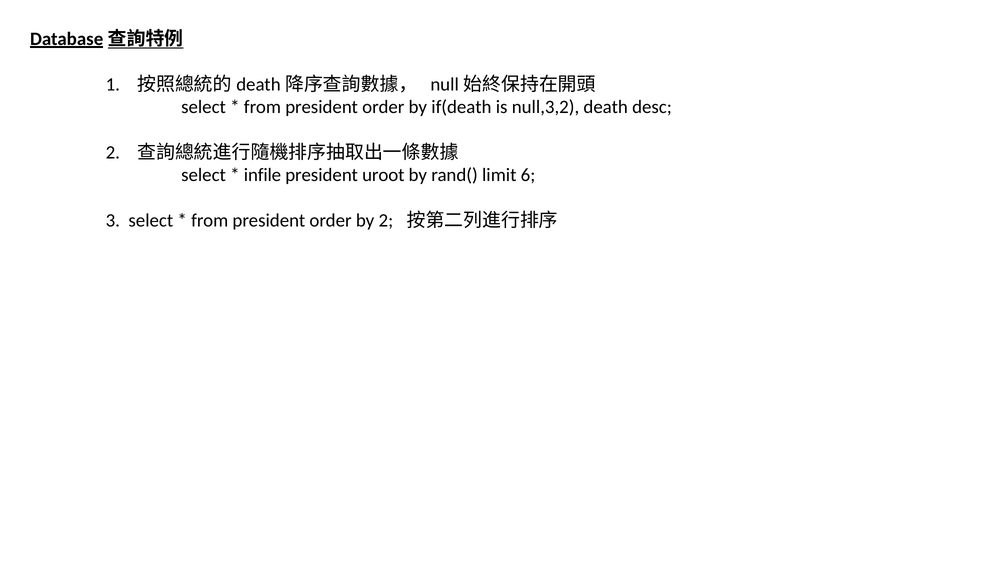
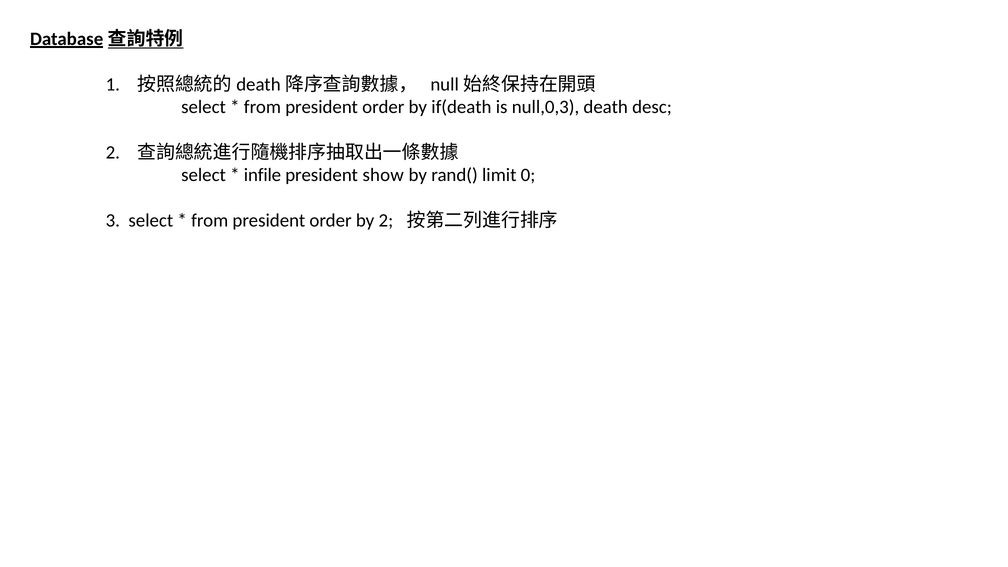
null,3,2: null,3,2 -> null,0,3 (545, 107)
uroot: uroot -> show (383, 175)
6: 6 -> 0 (528, 175)
